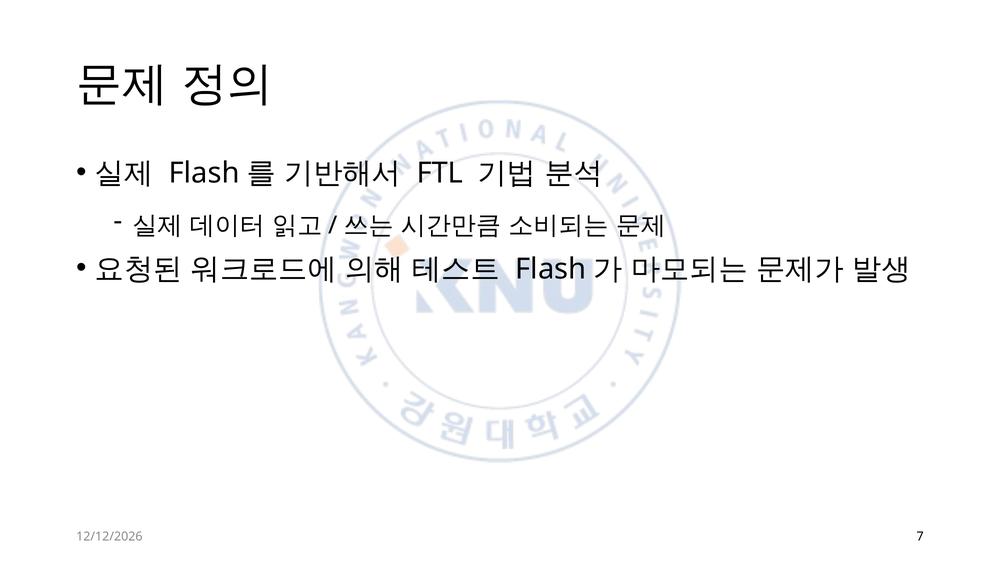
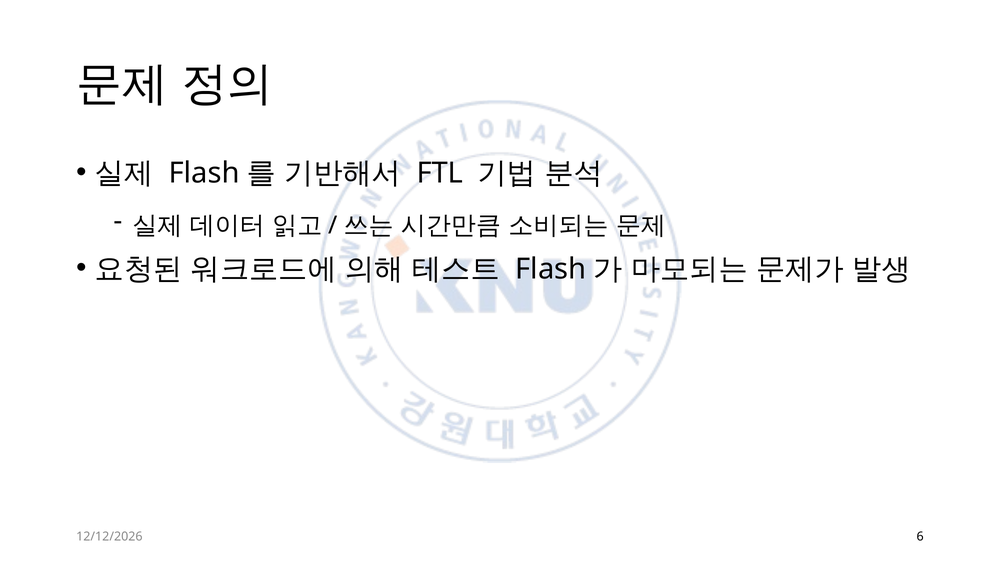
7: 7 -> 6 (920, 536)
